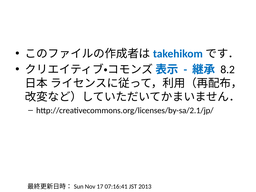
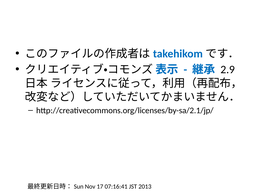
8.2: 8.2 -> 2.9 (228, 70)
